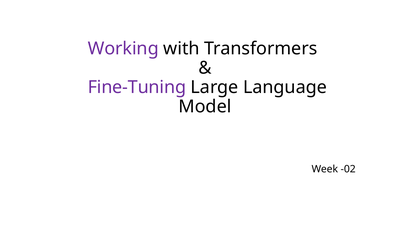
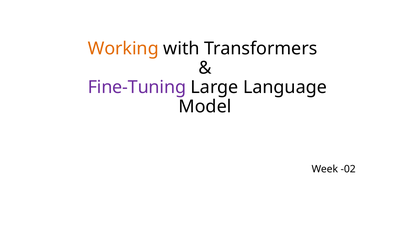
Working colour: purple -> orange (123, 49)
